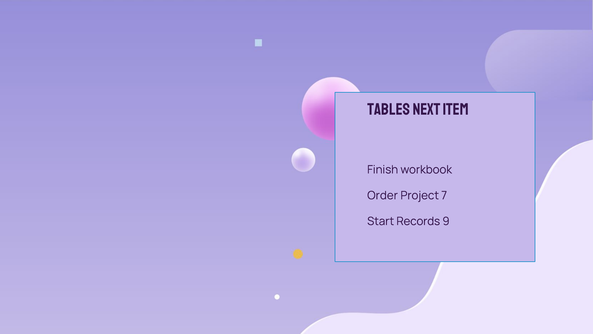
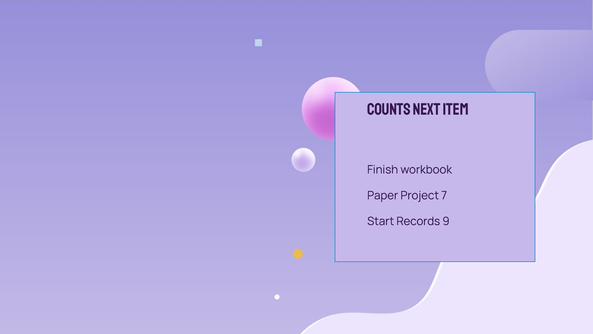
tables: tables -> counts (389, 109)
Order: Order -> Paper (383, 195)
